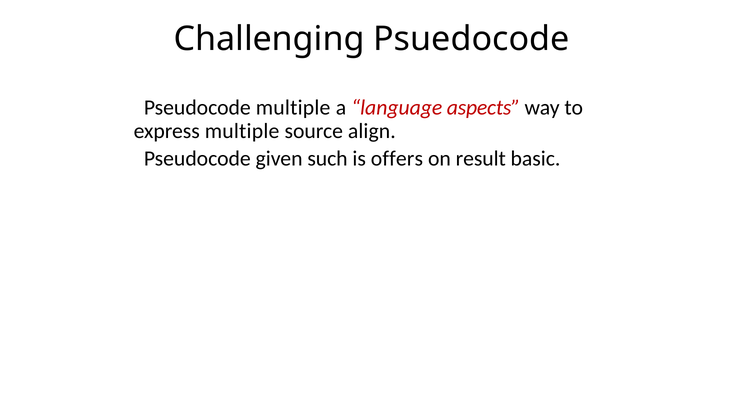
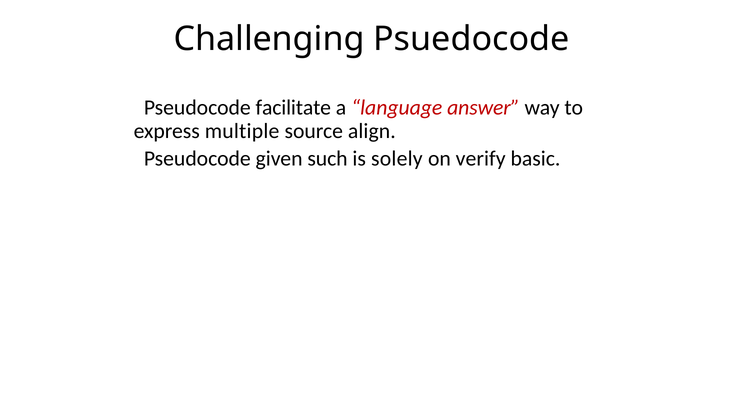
multiple: multiple -> facilitate (293, 108)
aspects: aspects -> answer (483, 108)
offers: offers -> solely (397, 159)
result: result -> verify (481, 159)
